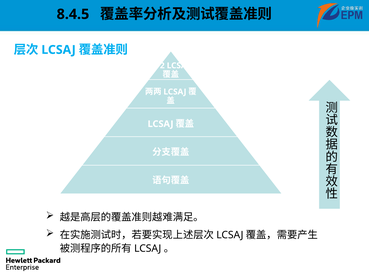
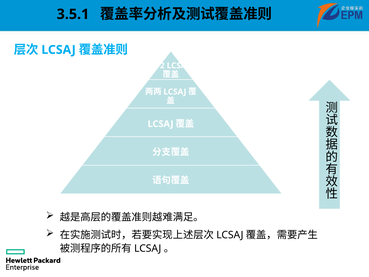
8.4.5: 8.4.5 -> 3.5.1 (73, 14)
